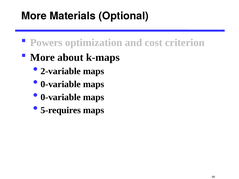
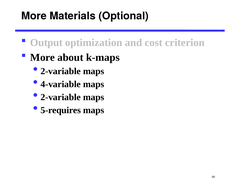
Powers: Powers -> Output (46, 43)
0-variable: 0-variable -> 4-variable (61, 84)
0-variable: 0-variable -> 2-variable (61, 97)
